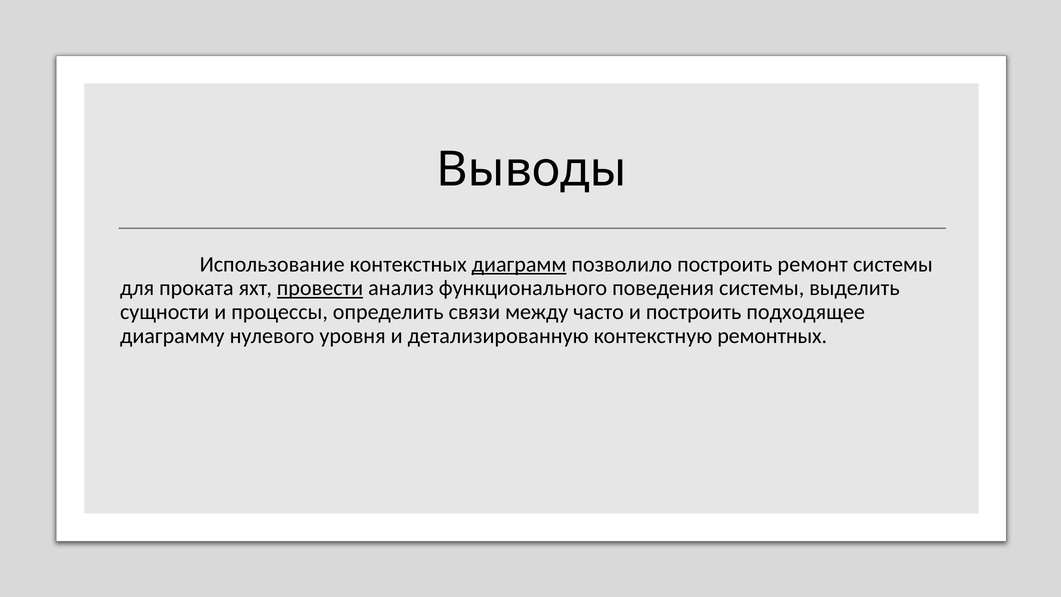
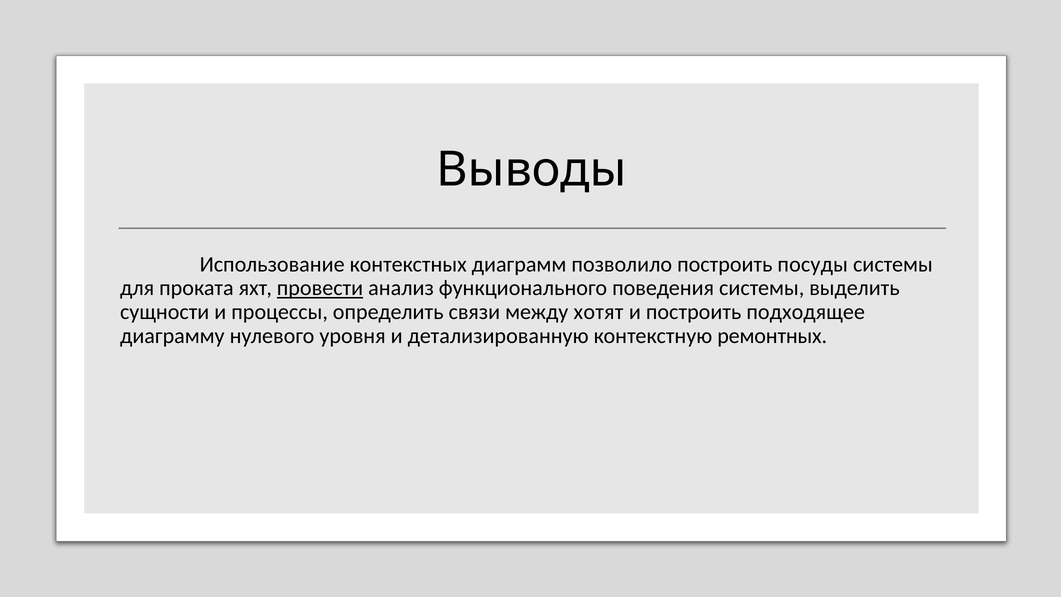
диаграмм underline: present -> none (519, 264)
ремонт: ремонт -> посуды (813, 264)
часто: часто -> хотят (598, 312)
